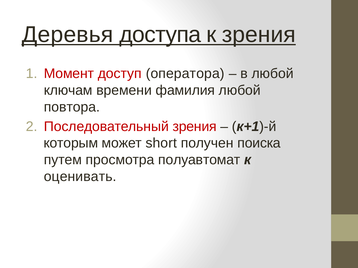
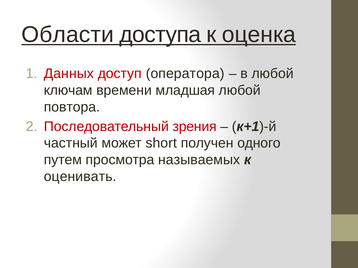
Деревья: Деревья -> Области (68, 35)
к зрения: зрения -> оценка (259, 35)
Момент: Момент -> Данных (69, 74)
фамилия: фамилия -> младшая (185, 90)
которым: которым -> частный (71, 143)
поиска: поиска -> одного (259, 143)
полуавтомат: полуавтомат -> называемых (199, 160)
